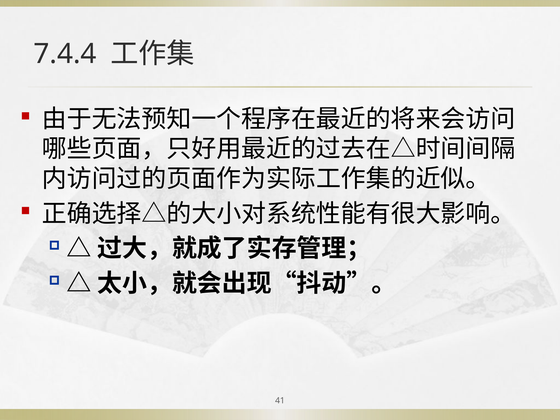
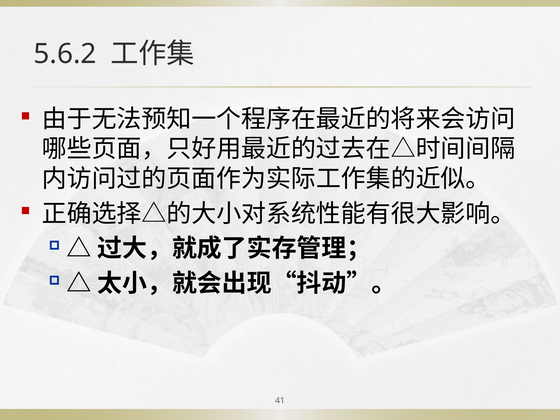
7.4.4: 7.4.4 -> 5.6.2 (65, 54)
